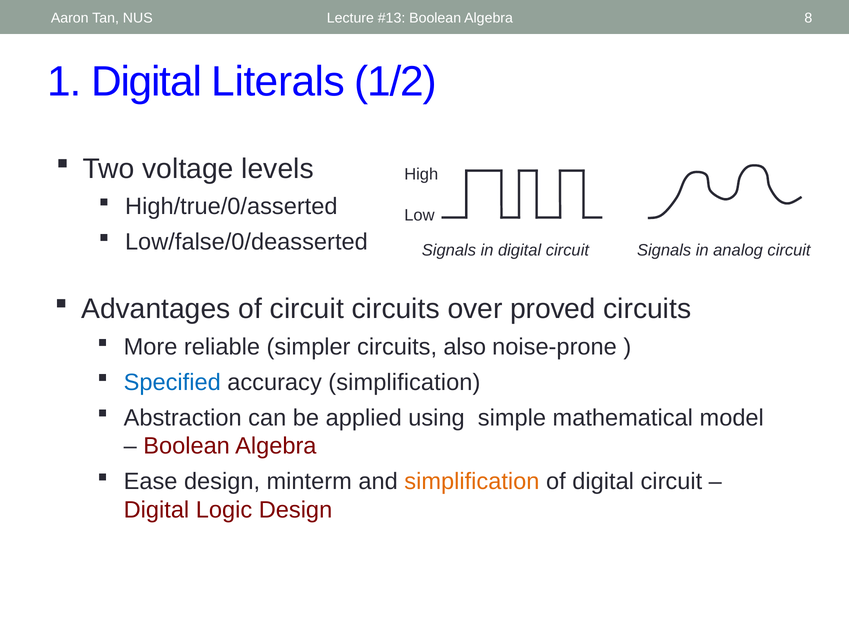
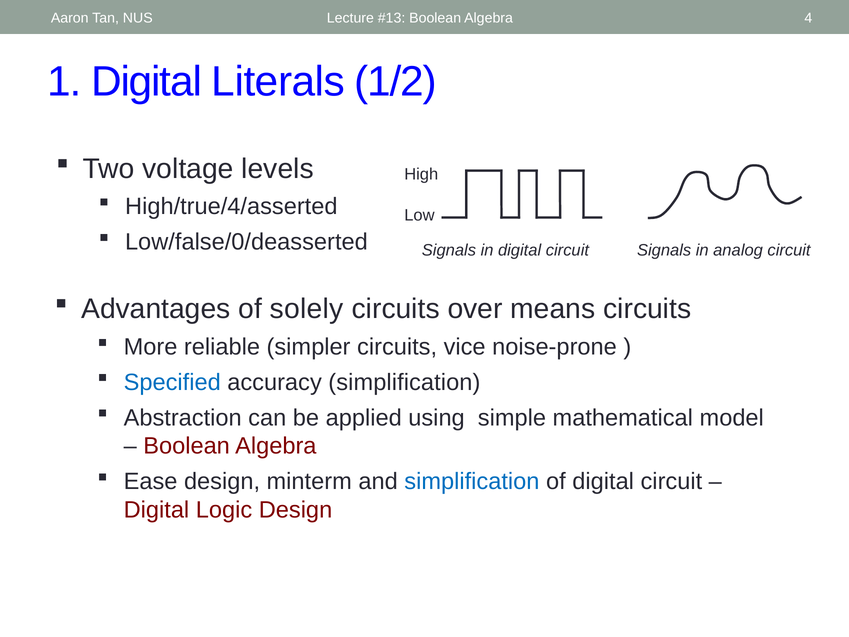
8: 8 -> 4 (808, 18)
High/true/0/asserted: High/true/0/asserted -> High/true/4/asserted (231, 207)
of circuit: circuit -> solely (307, 309)
proved: proved -> means (553, 309)
also: also -> vice (465, 347)
simplification colour: orange -> blue (472, 481)
